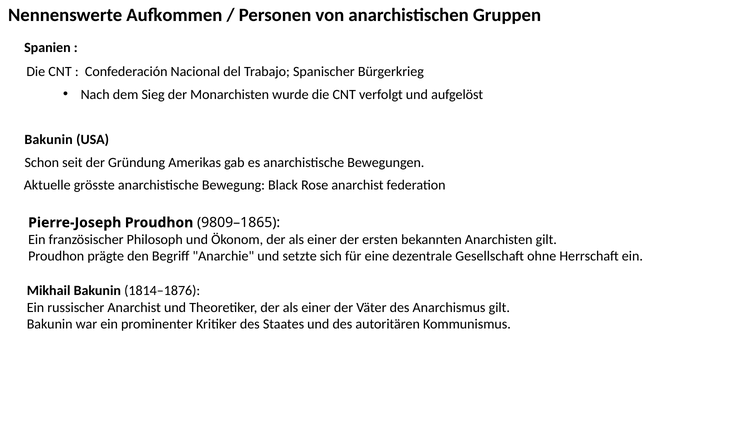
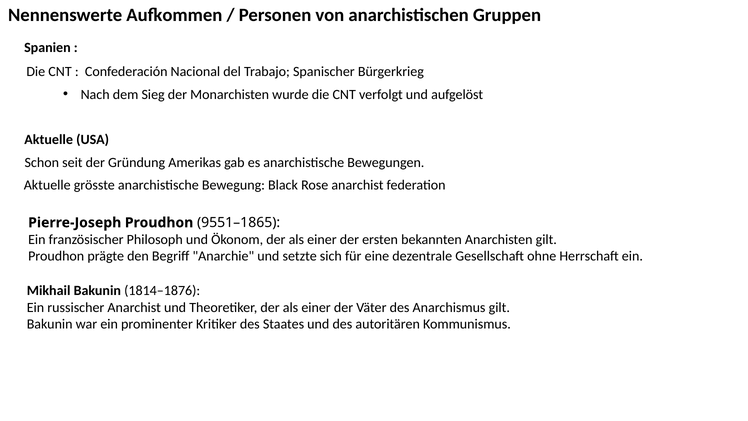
Bakunin: Bakunin -> Aktuelle (49, 140)
9809–1865: 9809–1865 -> 9551–1865 (239, 223)
